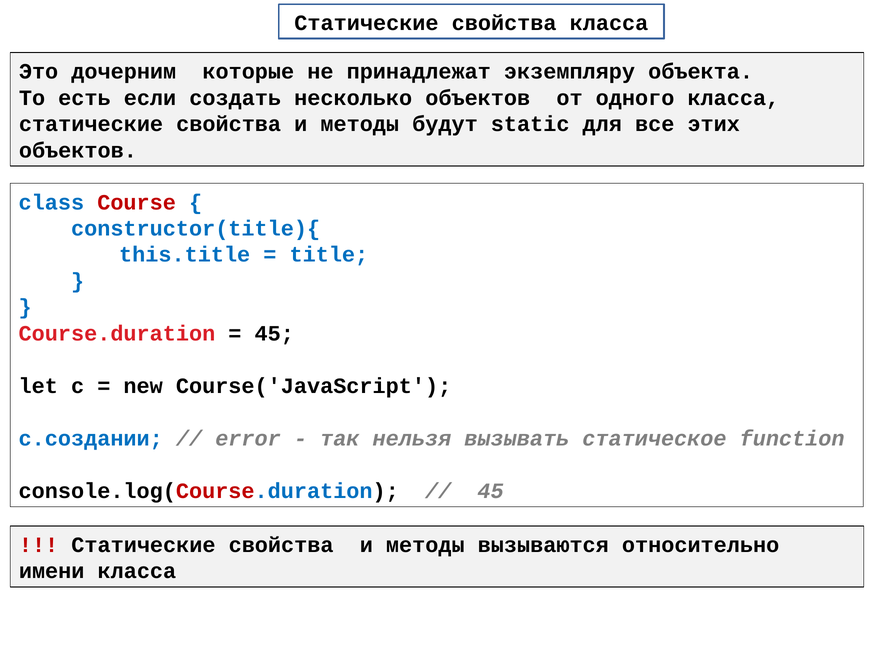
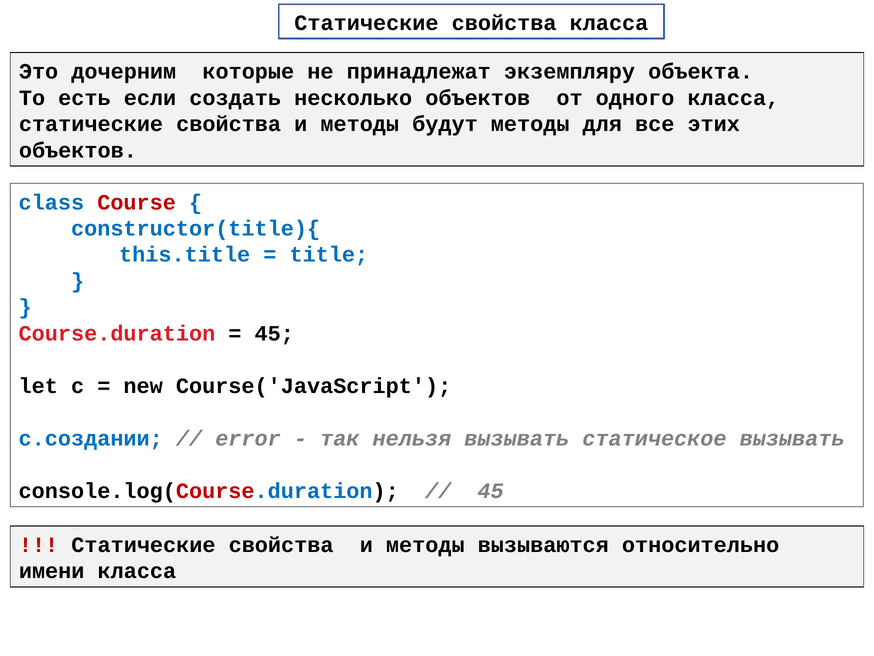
будут static: static -> методы (530, 124)
статическое function: function -> вызывать (792, 438)
